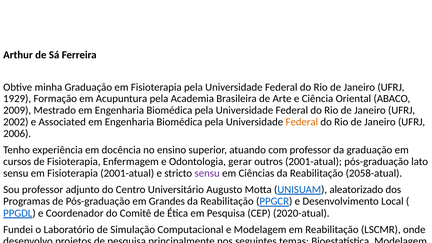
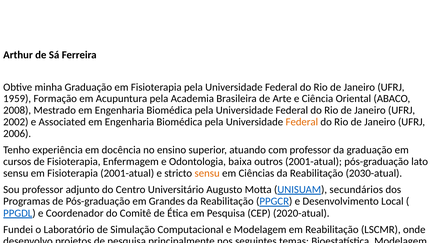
1929: 1929 -> 1959 (17, 99)
2009: 2009 -> 2008 (17, 110)
gerar: gerar -> baixa (240, 162)
sensu colour: purple -> orange (207, 173)
2058-atual: 2058-atual -> 2030-atual (374, 173)
aleatorizado: aleatorizado -> secundários (356, 190)
